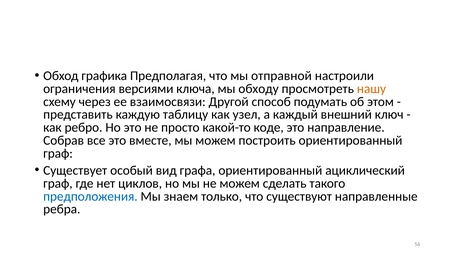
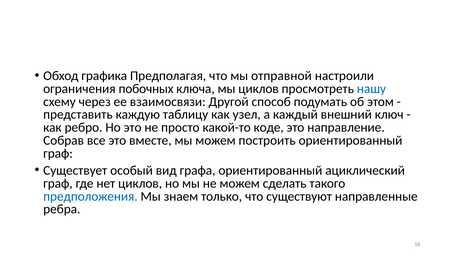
версиями: версиями -> побочных (146, 89)
мы обходу: обходу -> циклов (259, 89)
нашу colour: orange -> blue (371, 89)
